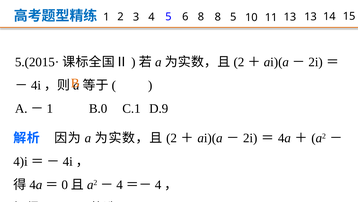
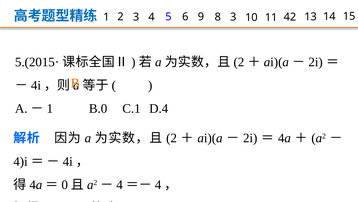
6 8: 8 -> 9 (201, 17)
8 5: 5 -> 3 (233, 17)
11 13: 13 -> 42 (290, 17)
D.9: D.9 -> D.4 (159, 108)
